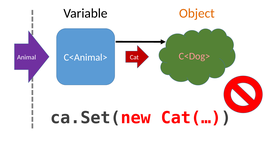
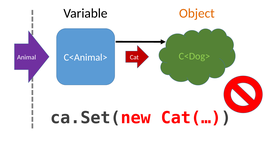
C<Dog> colour: pink -> light green (194, 56)
